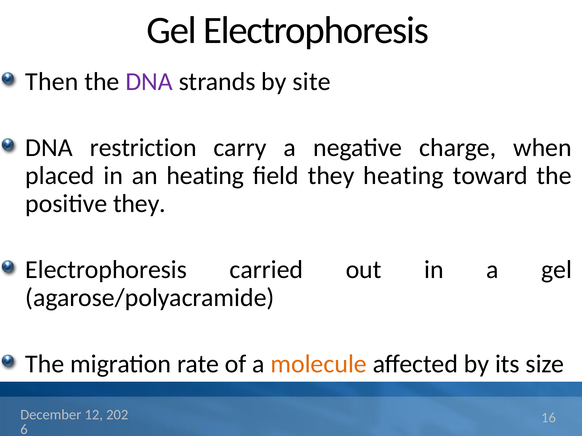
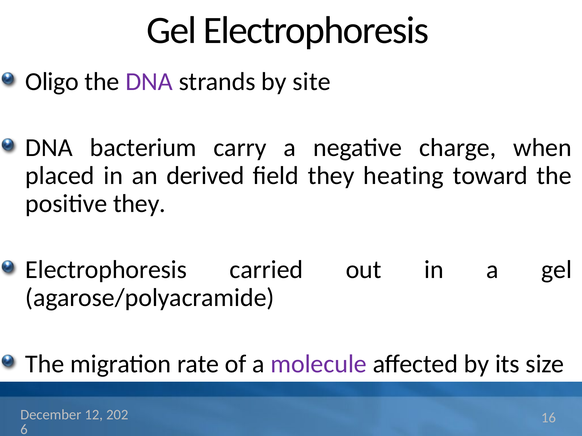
Then: Then -> Oligo (52, 82)
restriction: restriction -> bacterium (143, 148)
an heating: heating -> derived (205, 176)
molecule colour: orange -> purple (319, 364)
